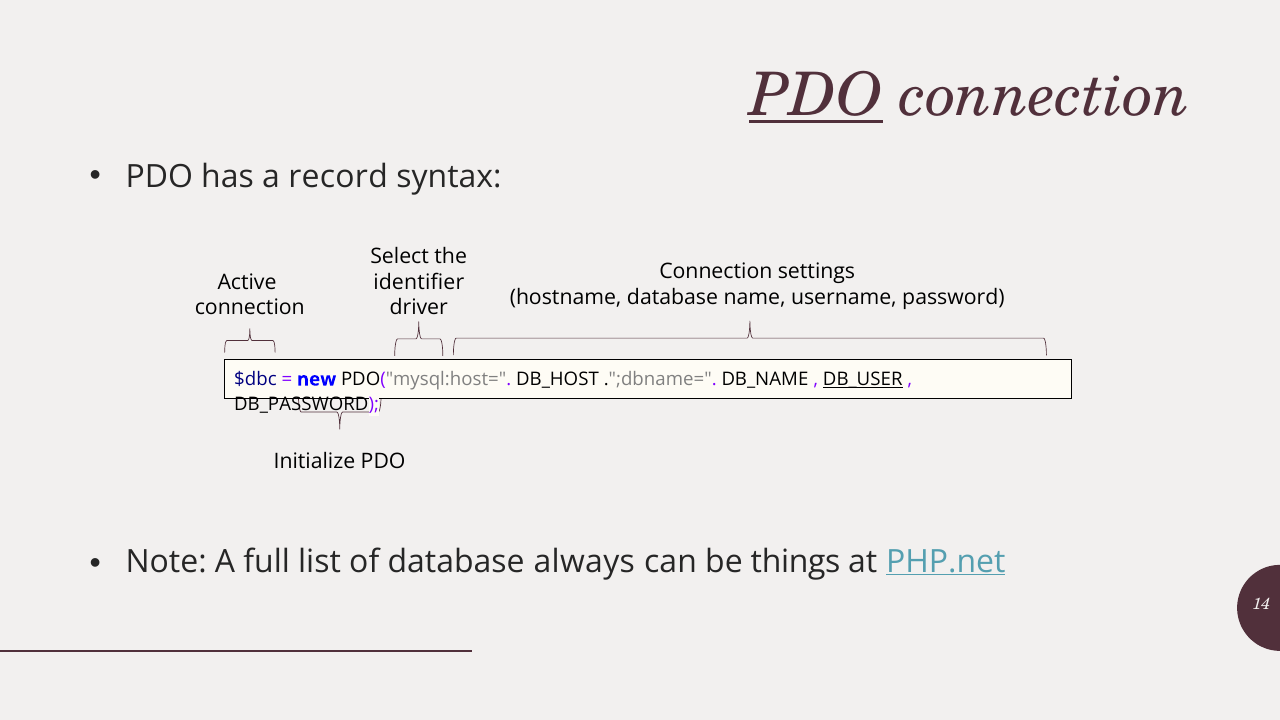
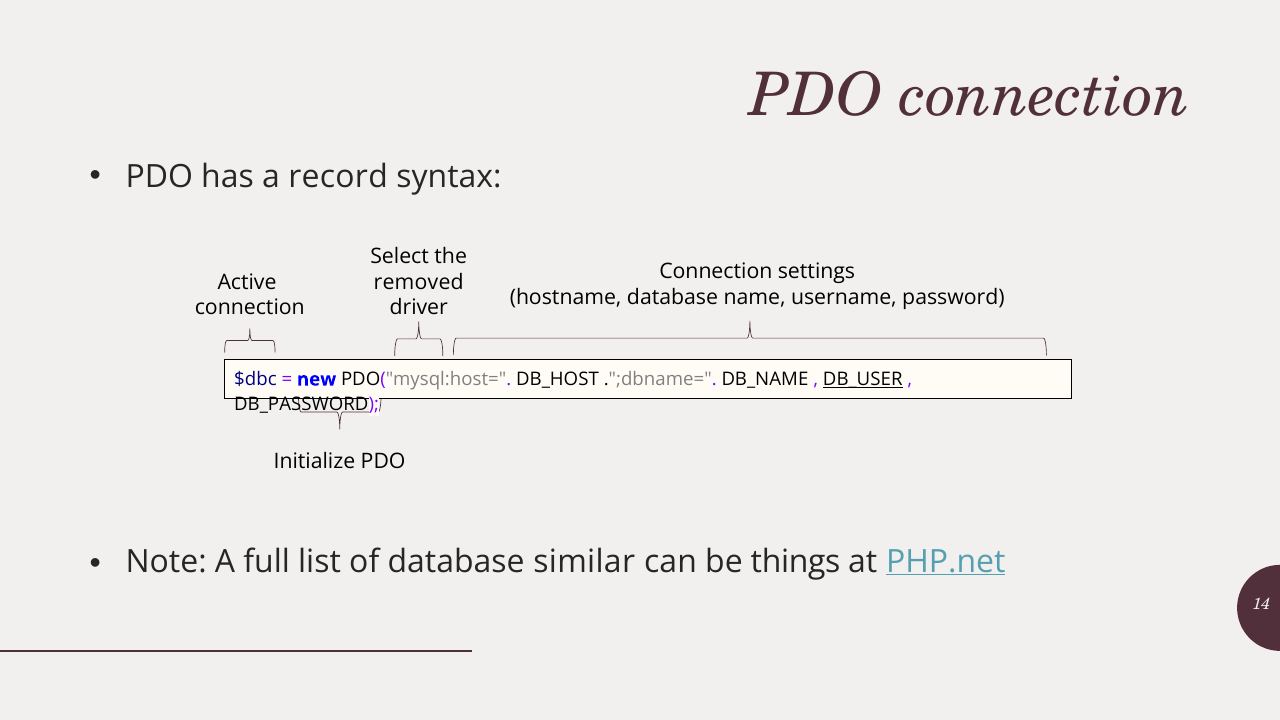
PDO underline: present -> none (816, 96)
identifier: identifier -> removed (419, 282)
always: always -> similar (584, 562)
